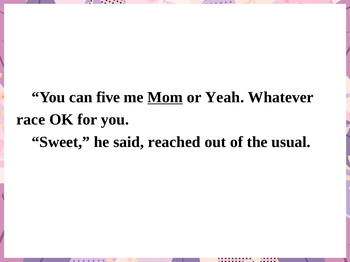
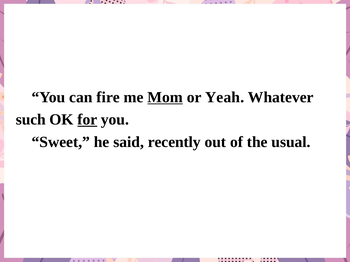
five: five -> fire (108, 97)
race: race -> such (31, 120)
for underline: none -> present (87, 120)
reached: reached -> recently (174, 142)
